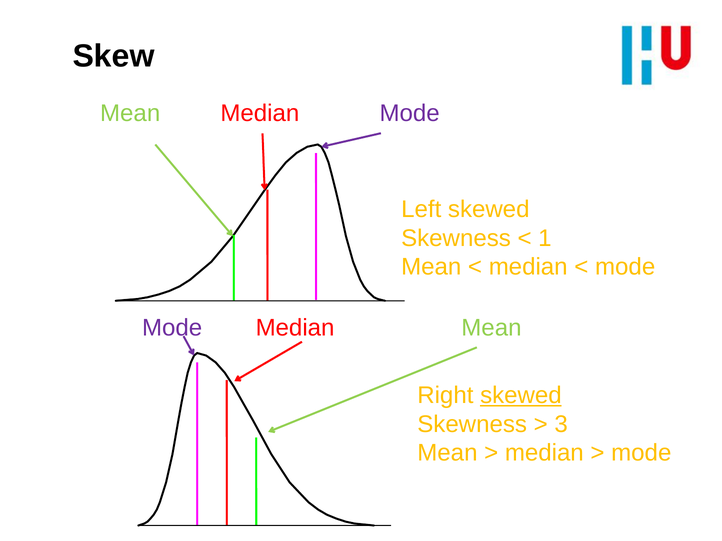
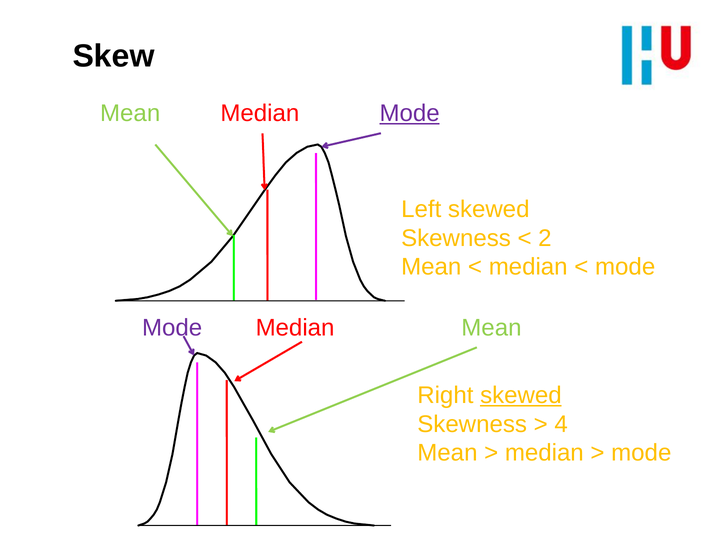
Mode underline: none -> present (410, 114)
1: 1 -> 2 (545, 238)
3: 3 -> 4 (561, 425)
